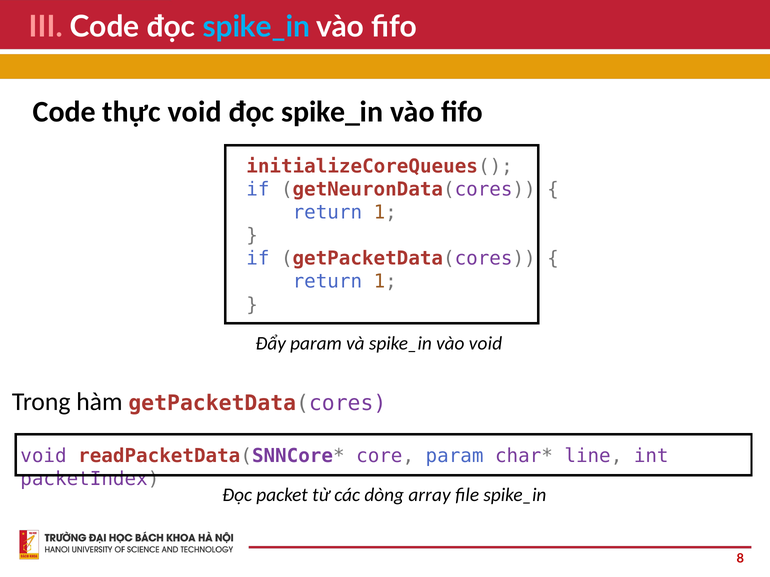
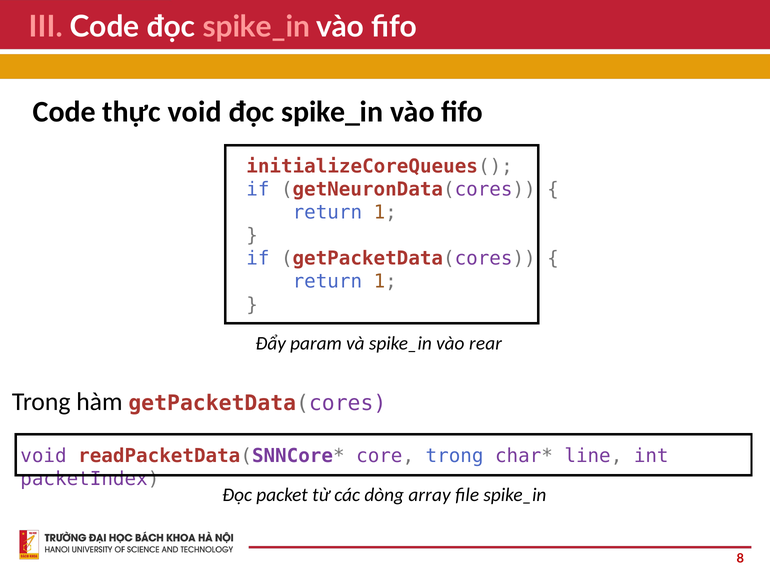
spike_in colour: light blue -> pink (256, 27)
vào void: void -> rear (486, 344)
core param: param -> trong (455, 456)
